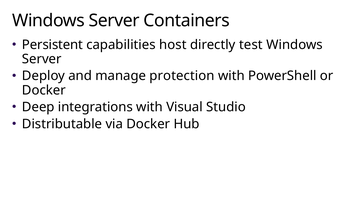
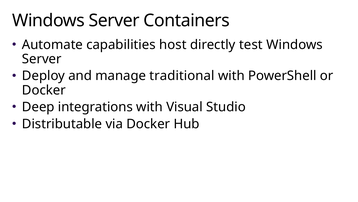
Persistent: Persistent -> Automate (52, 45)
protection: protection -> traditional (182, 76)
